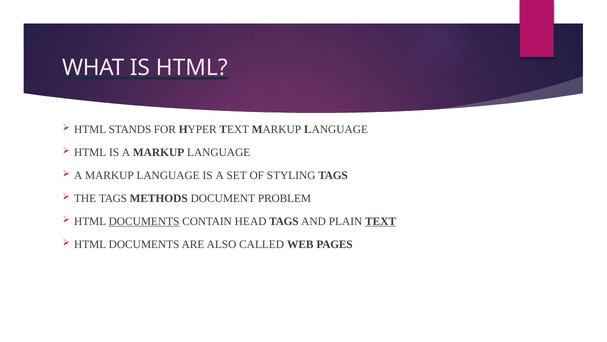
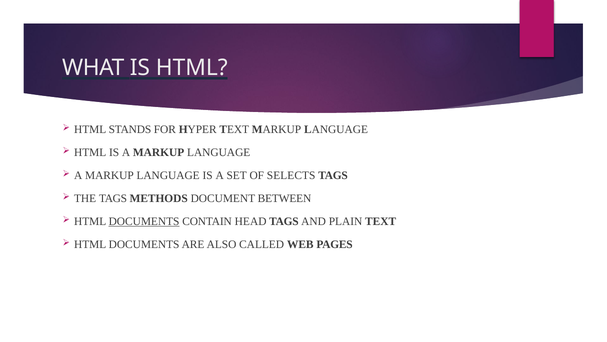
STYLING: STYLING -> SELECTS (291, 175)
PROBLEM: PROBLEM -> BETWEEN (284, 198)
TEXT underline: present -> none (381, 221)
